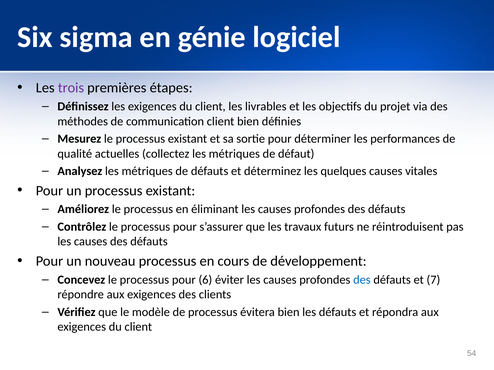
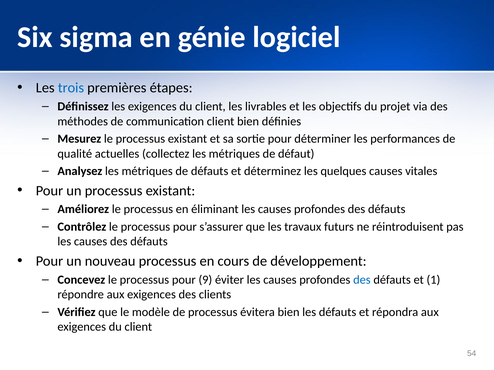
trois colour: purple -> blue (71, 88)
6: 6 -> 9 (205, 280)
7: 7 -> 1 (433, 280)
